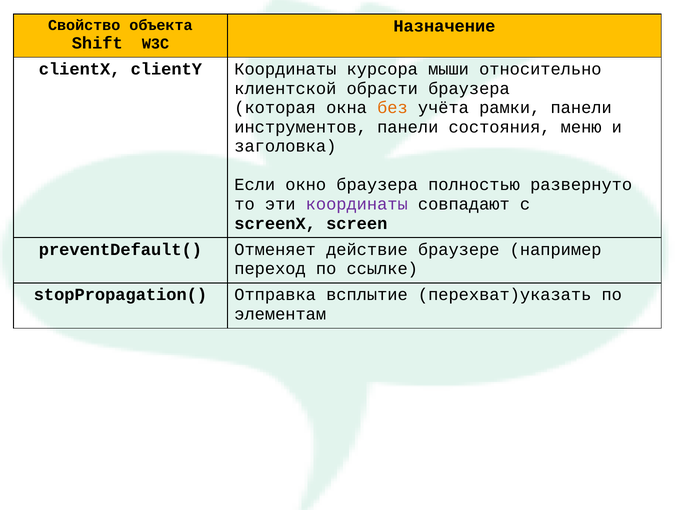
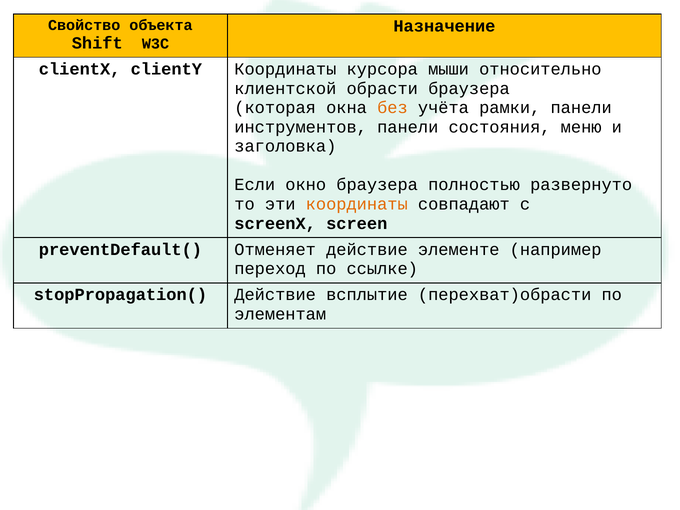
координаты colour: purple -> orange (357, 204)
браузере: браузере -> элементе (459, 249)
stopPropagation( Отправка: Отправка -> Действие (275, 295)
перехват)указать: перехват)указать -> перехват)обрасти (505, 295)
